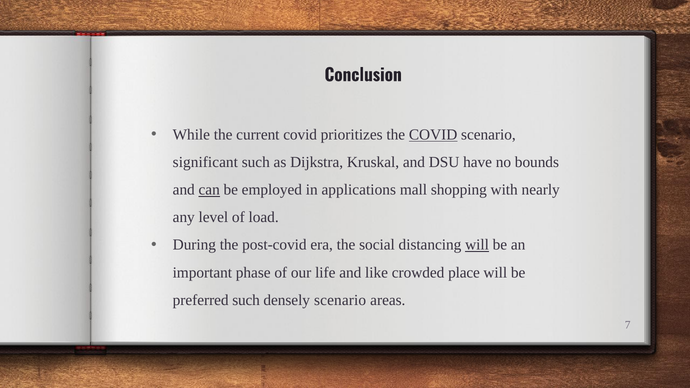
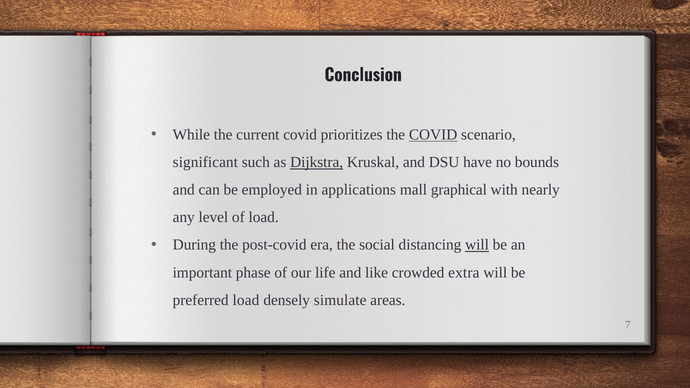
Dijkstra underline: none -> present (317, 162)
can underline: present -> none (209, 190)
shopping: shopping -> graphical (459, 190)
place: place -> extra (464, 273)
preferred such: such -> load (246, 300)
densely scenario: scenario -> simulate (340, 300)
